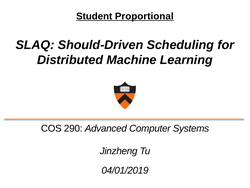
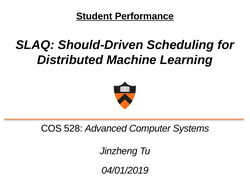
Proportional: Proportional -> Performance (144, 16)
290: 290 -> 528 (73, 128)
